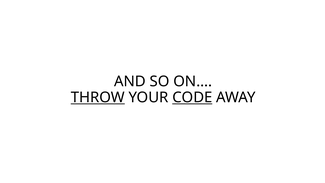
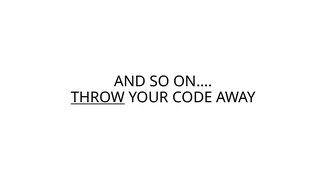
CODE underline: present -> none (192, 97)
